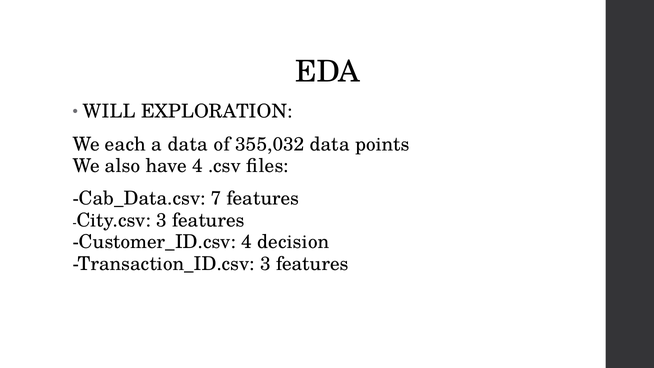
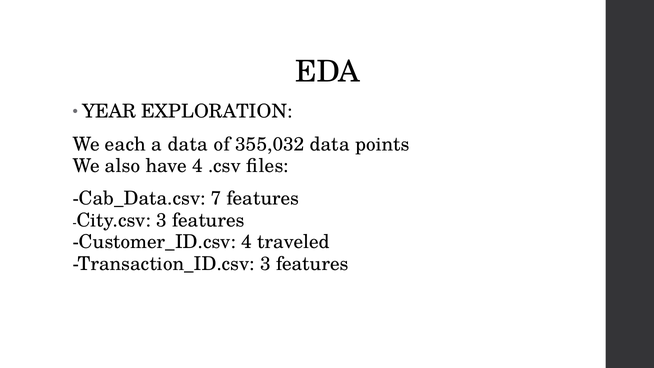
WILL: WILL -> YEAR (109, 112)
decision: decision -> traveled (293, 242)
